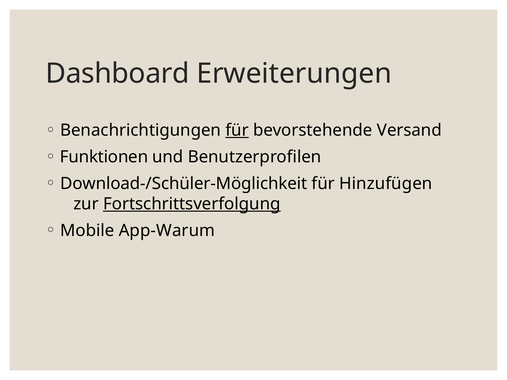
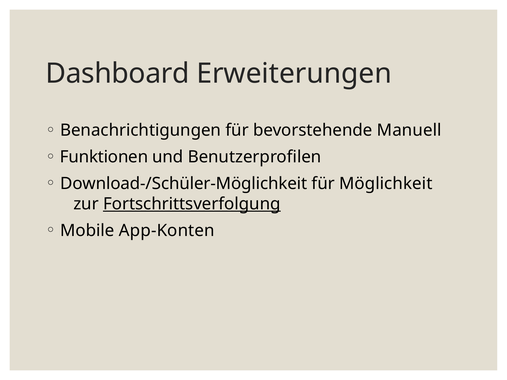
für underline: present -> none (237, 130)
Versand: Versand -> Manuell (409, 130)
Hinzufügen: Hinzufügen -> Möglichkeit (386, 184)
App-Warum: App-Warum -> App-Konten (167, 231)
